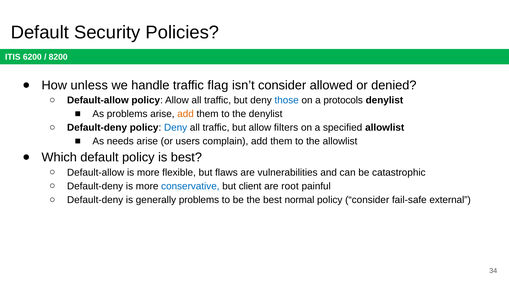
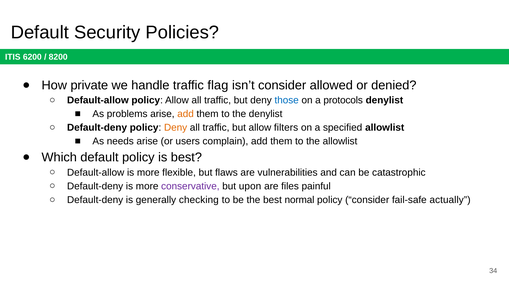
unless: unless -> private (89, 85)
Deny colour: blue -> orange (176, 128)
conservative colour: blue -> purple (190, 186)
client: client -> upon (250, 186)
root: root -> files (290, 186)
generally problems: problems -> checking (199, 200)
external: external -> actually (450, 200)
